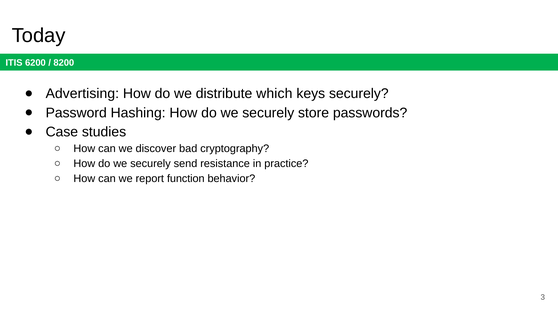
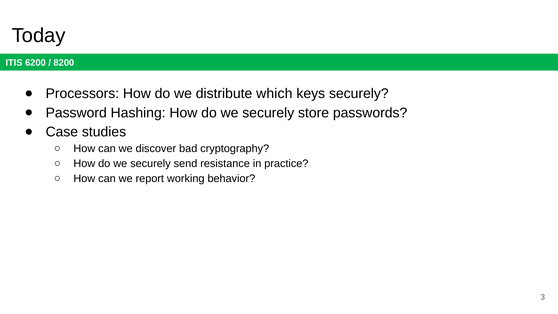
Advertising: Advertising -> Processors (82, 94)
function: function -> working (186, 179)
